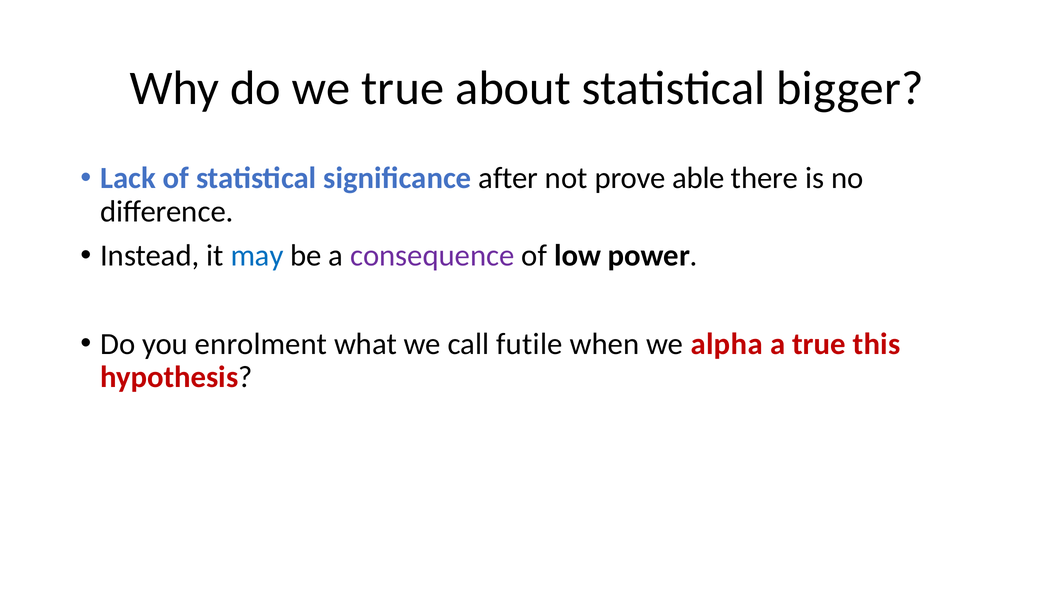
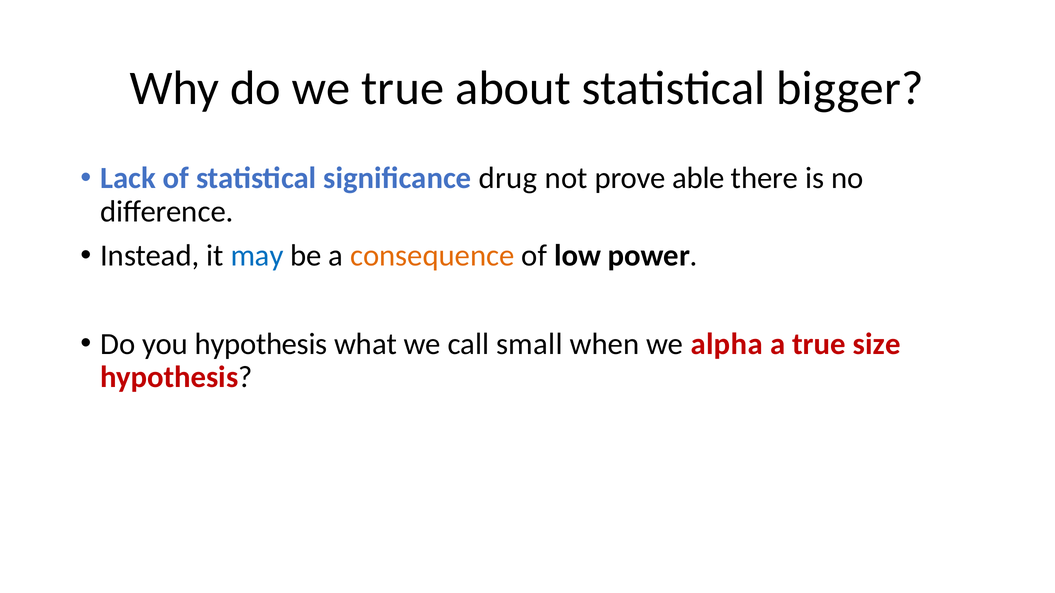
after: after -> drug (508, 178)
consequence colour: purple -> orange (432, 256)
you enrolment: enrolment -> hypothesis (261, 344)
futile: futile -> small (529, 344)
this: this -> size (877, 344)
